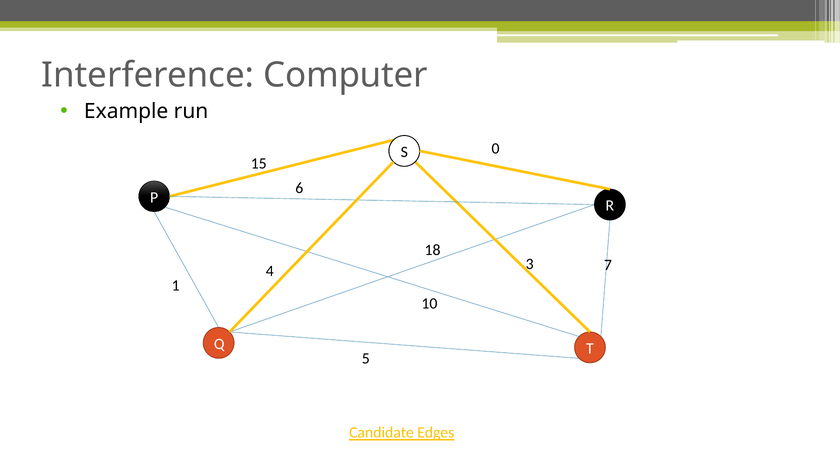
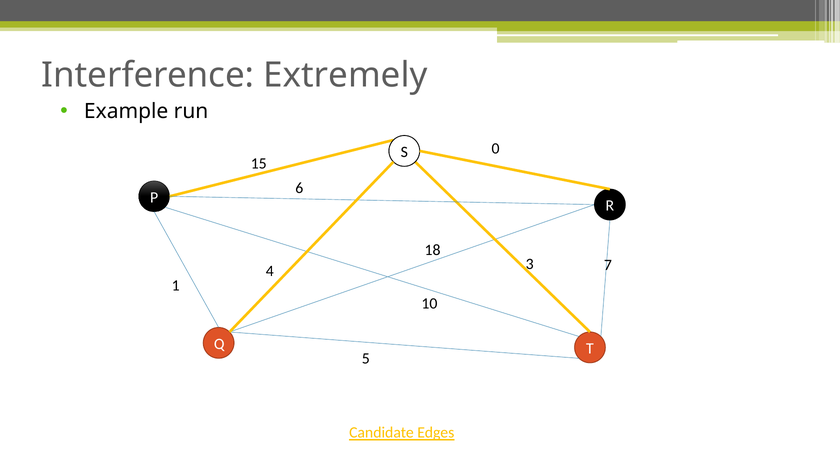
Computer: Computer -> Extremely (345, 75)
